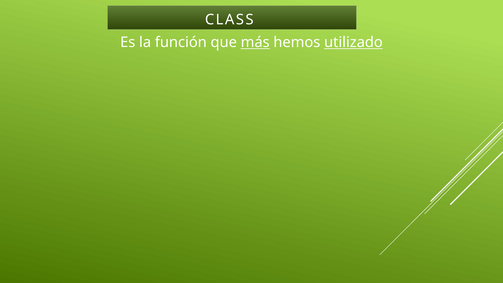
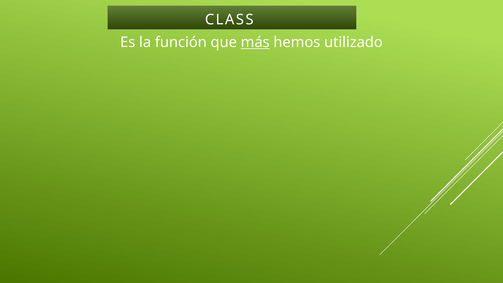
utilizado underline: present -> none (353, 42)
